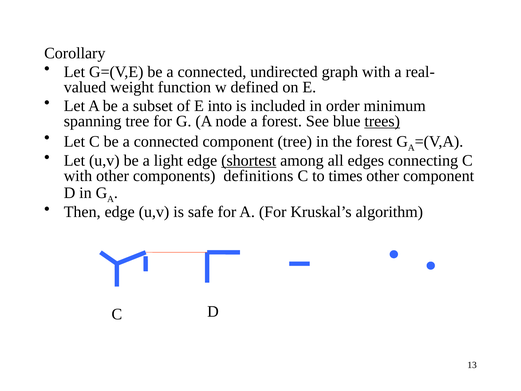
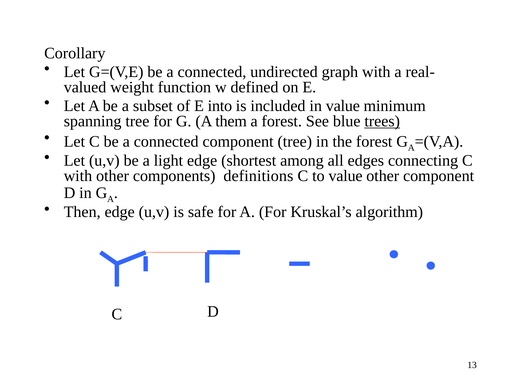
in order: order -> value (343, 106)
node: node -> them (231, 121)
shortest underline: present -> none (249, 160)
to times: times -> value (346, 176)
